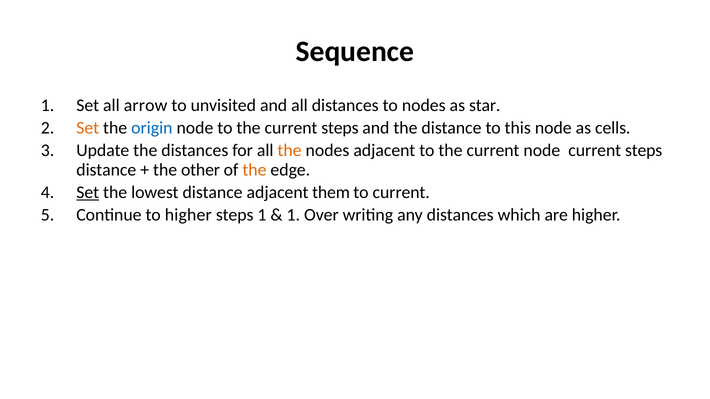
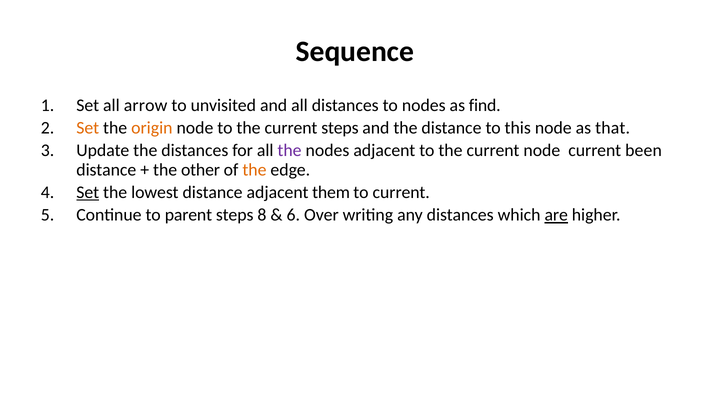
star: star -> find (485, 105)
origin colour: blue -> orange (152, 128)
cells: cells -> that (613, 128)
the colour: orange -> purple (290, 151)
node current steps: steps -> been (644, 151)
to higher: higher -> parent (188, 215)
steps 1: 1 -> 8 (262, 215)
1: 1 -> 6 (293, 215)
are underline: none -> present (556, 215)
